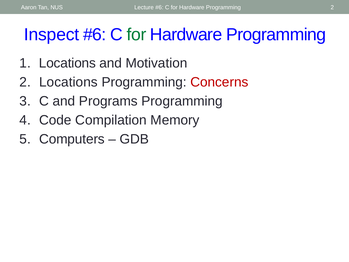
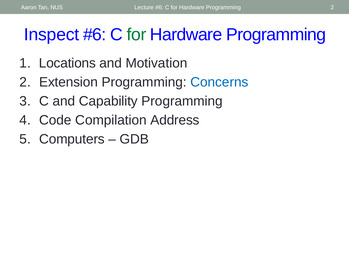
2 Locations: Locations -> Extension (69, 82)
Concerns colour: red -> blue (219, 82)
Programs: Programs -> Capability (108, 101)
Memory: Memory -> Address (175, 120)
